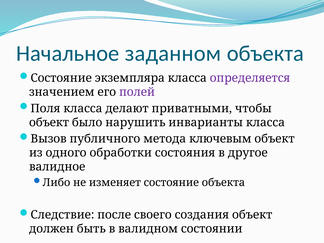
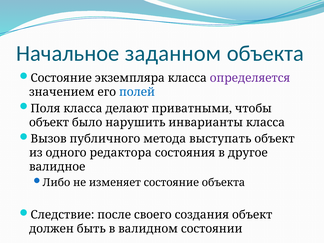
полей colour: purple -> blue (137, 92)
ключевым: ключевым -> выступать (220, 139)
обработки: обработки -> редактора (121, 153)
